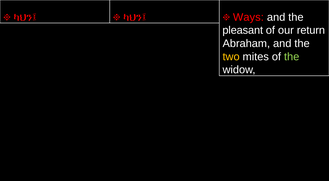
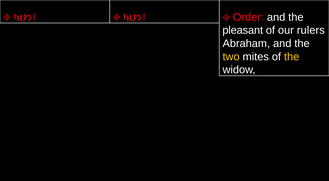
Ways: Ways -> Order (248, 17)
return: return -> rulers (311, 30)
the colour: light green -> yellow (292, 57)
